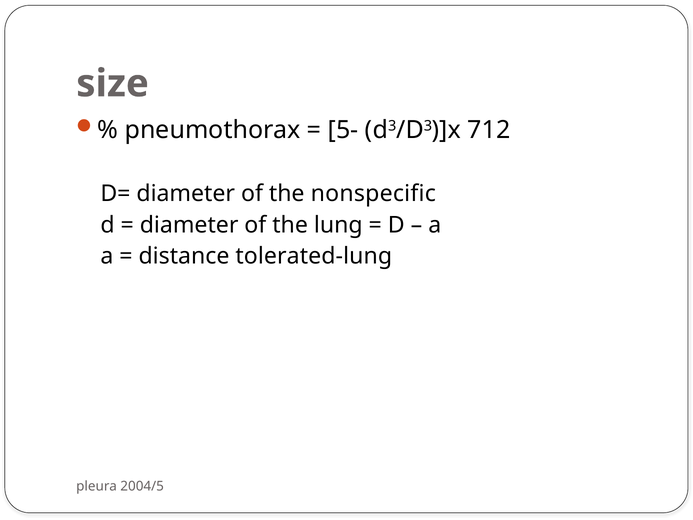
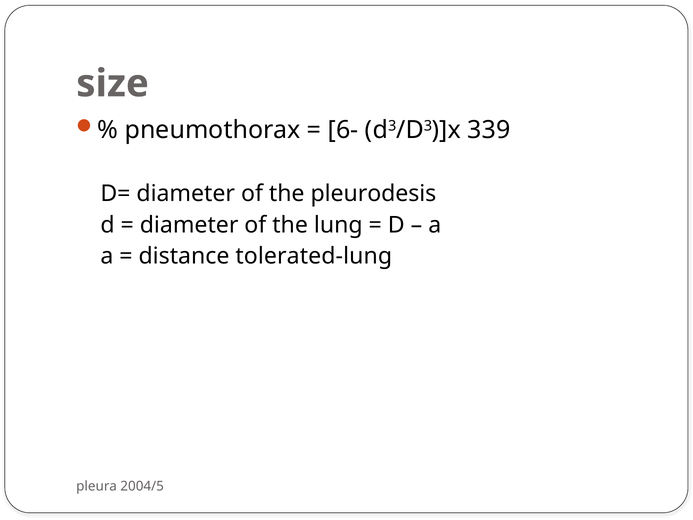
5-: 5- -> 6- (343, 130)
712: 712 -> 339 (489, 130)
nonspecific: nonspecific -> pleurodesis (373, 194)
